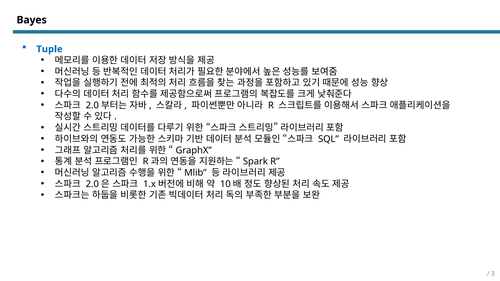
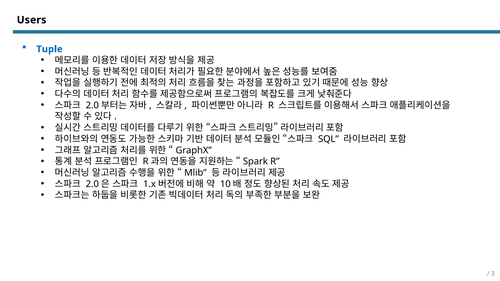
Bayes: Bayes -> Users (32, 20)
